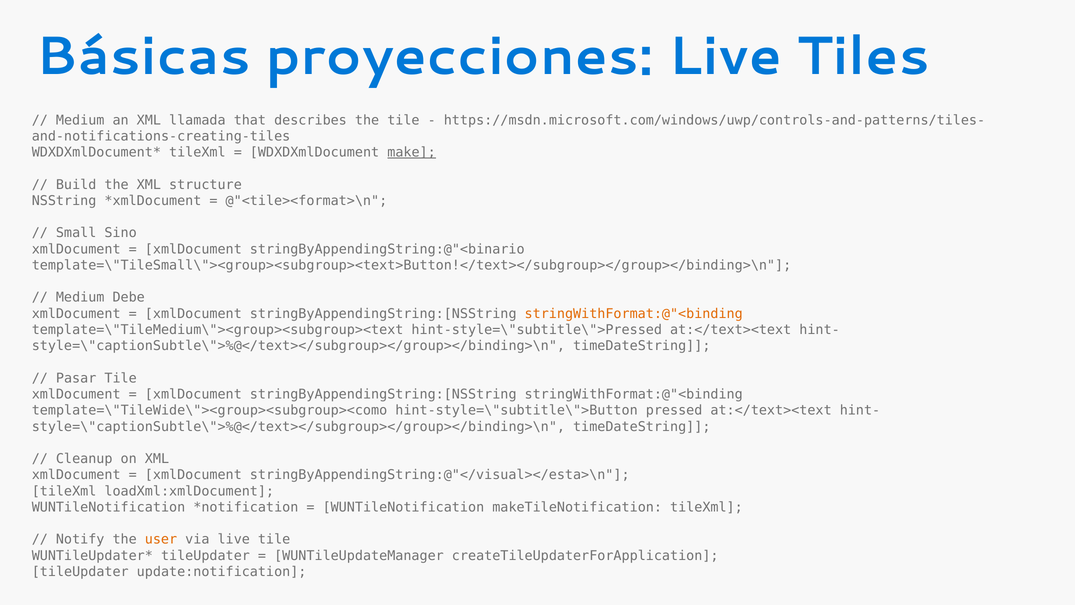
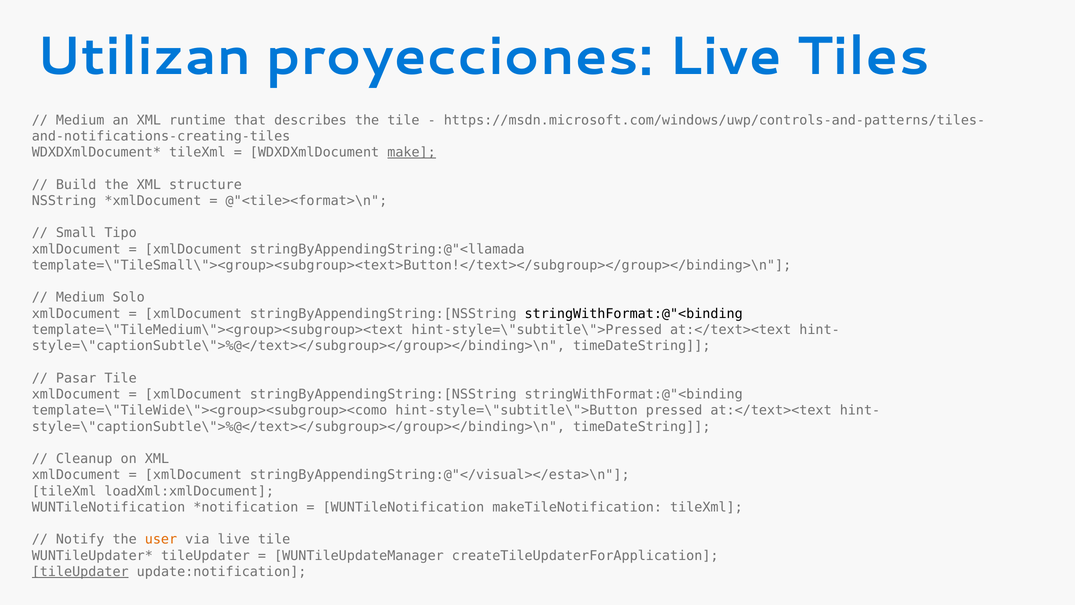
Básicas: Básicas -> Utilizan (144, 57)
llamada: llamada -> runtime (197, 120)
Sino: Sino -> Tipo (121, 233)
stringByAppendingString:@"<binario: stringByAppendingString:@"<binario -> stringByAppendingString:@"<llamada (387, 249)
Debe: Debe -> Solo (129, 297)
stringWithFormat:@"<binding colour: orange -> black (634, 314)
tileUpdater underline: none -> present (80, 572)
